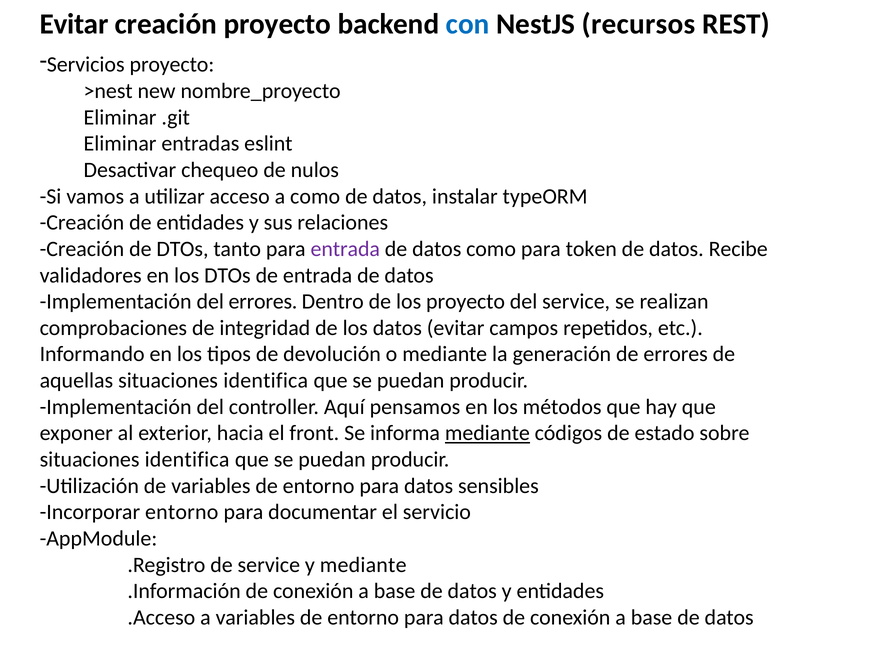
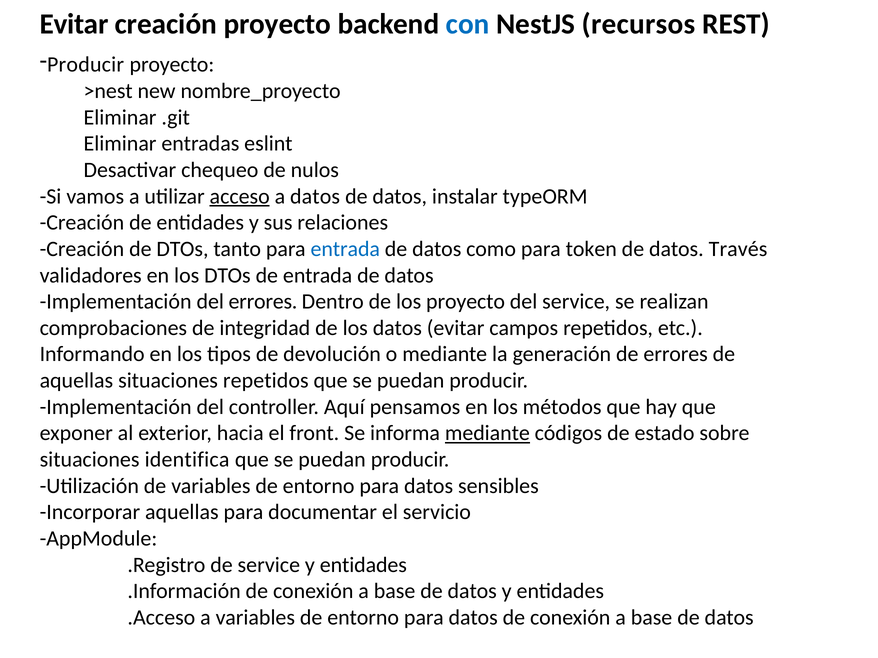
Servicios: Servicios -> Producir (86, 65)
acceso underline: none -> present (240, 196)
a como: como -> datos (315, 196)
entrada colour: purple -> blue (345, 249)
Recibe: Recibe -> Través (738, 249)
aquellas situaciones identifica: identifica -> repetidos (266, 381)
Incorporar entorno: entorno -> aquellas (182, 513)
service y mediante: mediante -> entidades (363, 565)
